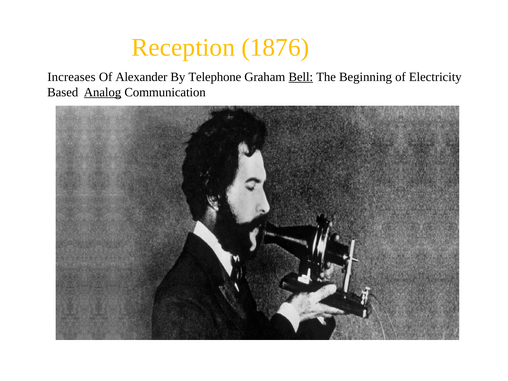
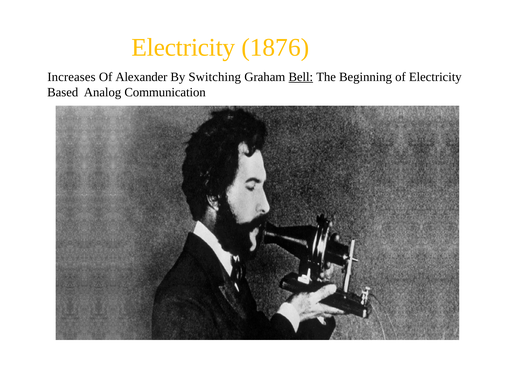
Reception: Reception -> Electricity (183, 47)
Telephone: Telephone -> Switching (215, 77)
Analog underline: present -> none (103, 92)
